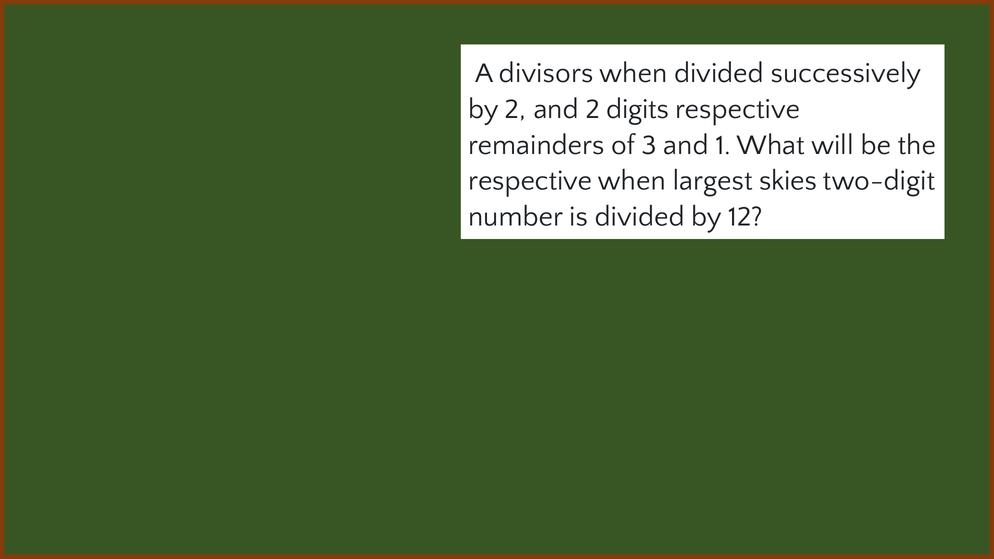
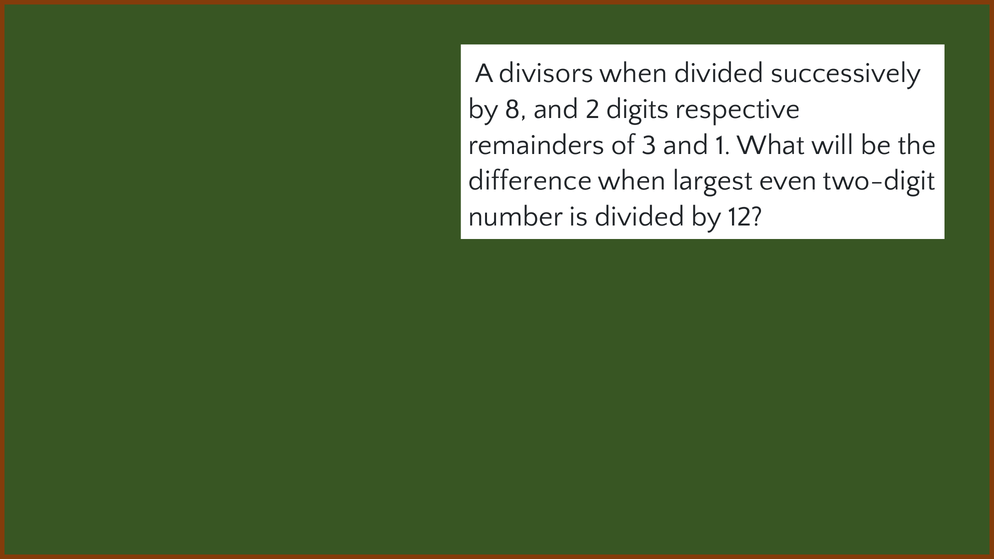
by 2: 2 -> 8 (516, 109)
respective: respective -> difference (530, 181)
skies: skies -> even (788, 181)
